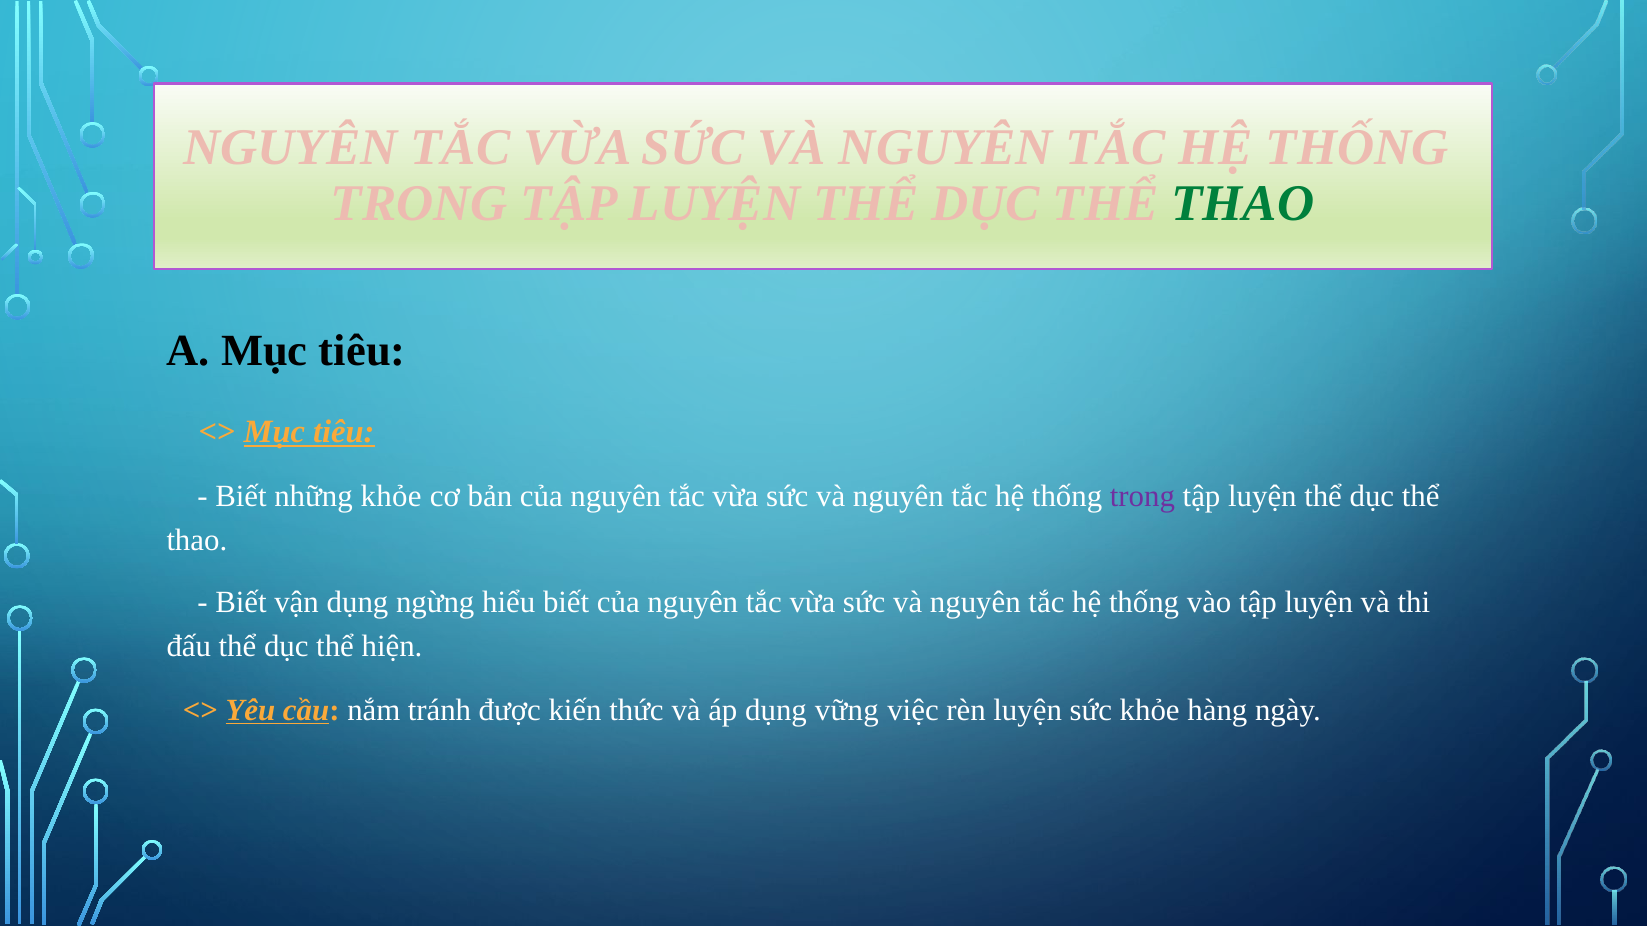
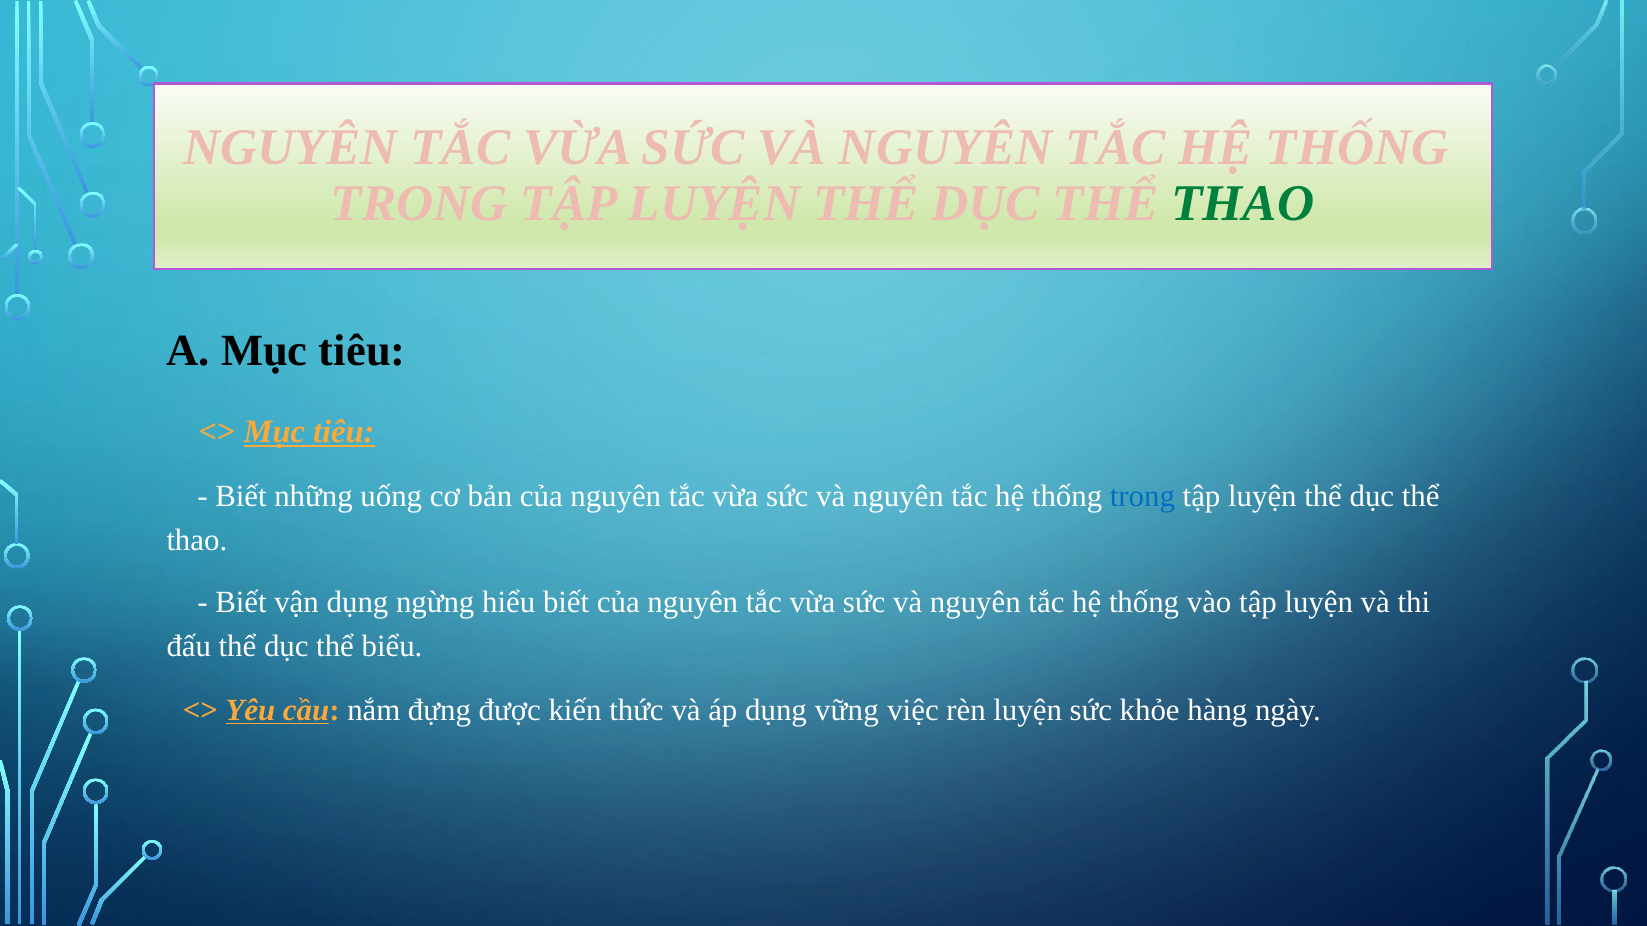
những khỏe: khỏe -> uống (391, 496)
trong colour: purple -> blue (1142, 496)
hiện: hiện -> biểu (392, 647)
tránh: tránh -> đựng (440, 710)
